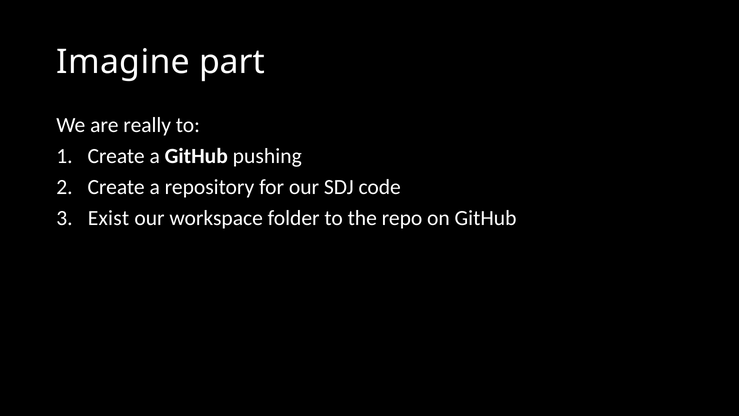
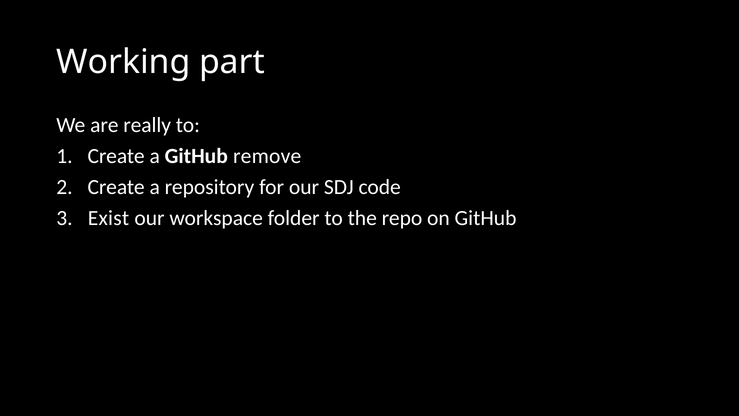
Imagine: Imagine -> Working (123, 62)
pushing: pushing -> remove (267, 156)
